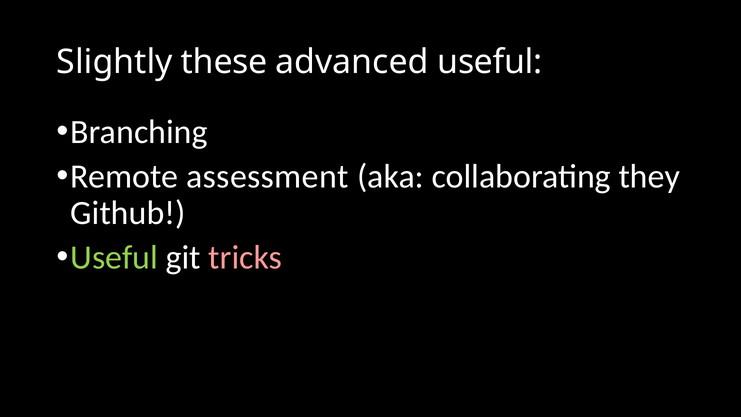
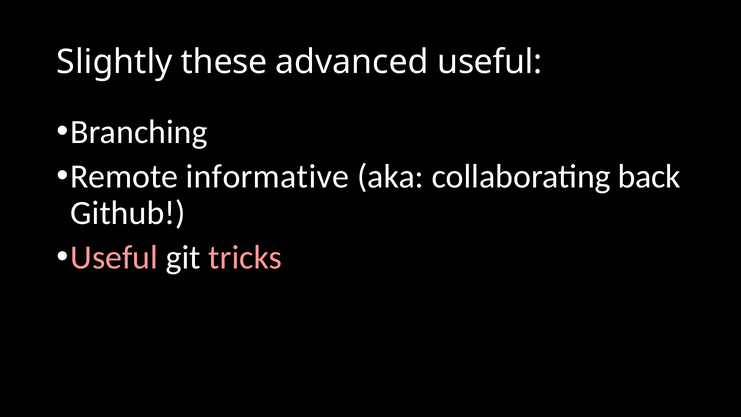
assessment: assessment -> informative (267, 176)
they: they -> back (649, 176)
Useful colour: light green -> pink (114, 257)
